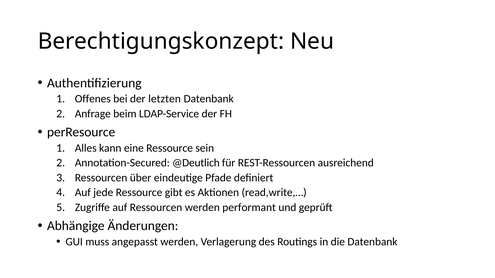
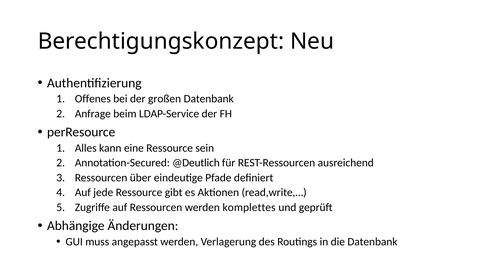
letzten: letzten -> großen (165, 99)
performant: performant -> komplettes (249, 208)
